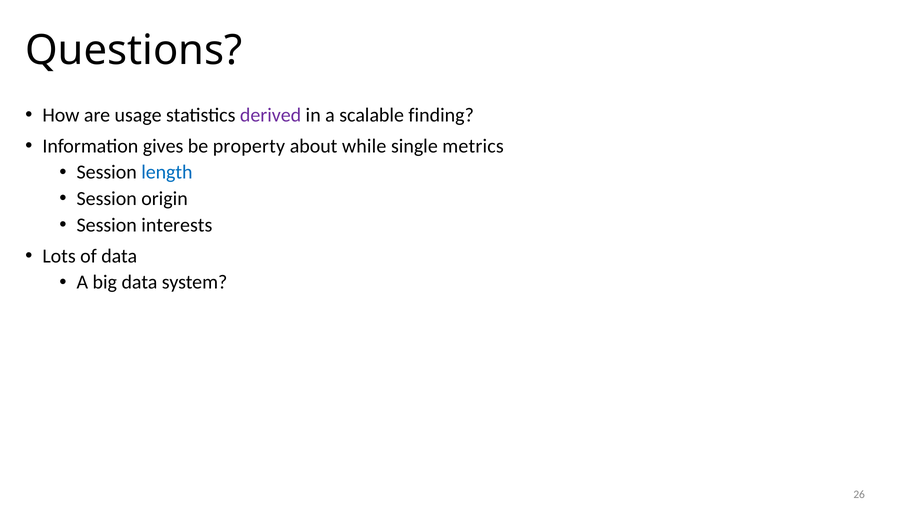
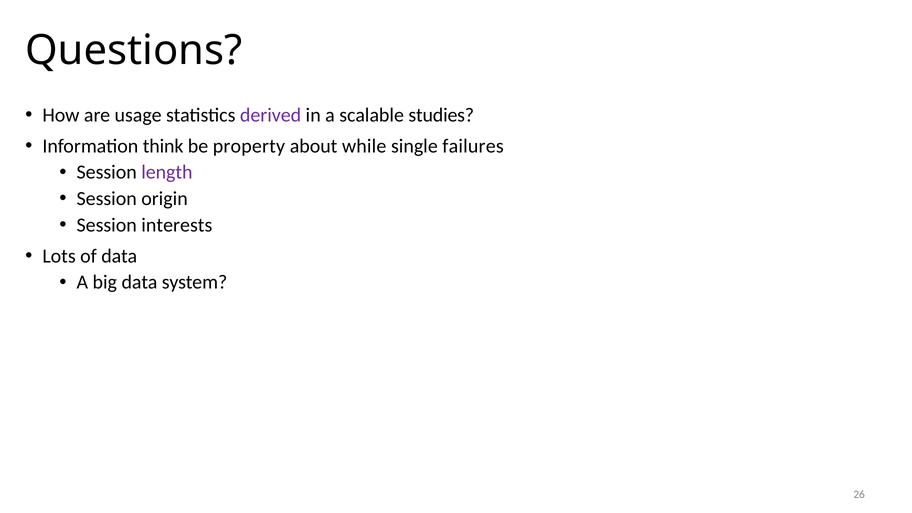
finding: finding -> studies (441, 115)
gives: gives -> think (163, 146)
metrics: metrics -> failures (473, 146)
length colour: blue -> purple (167, 172)
